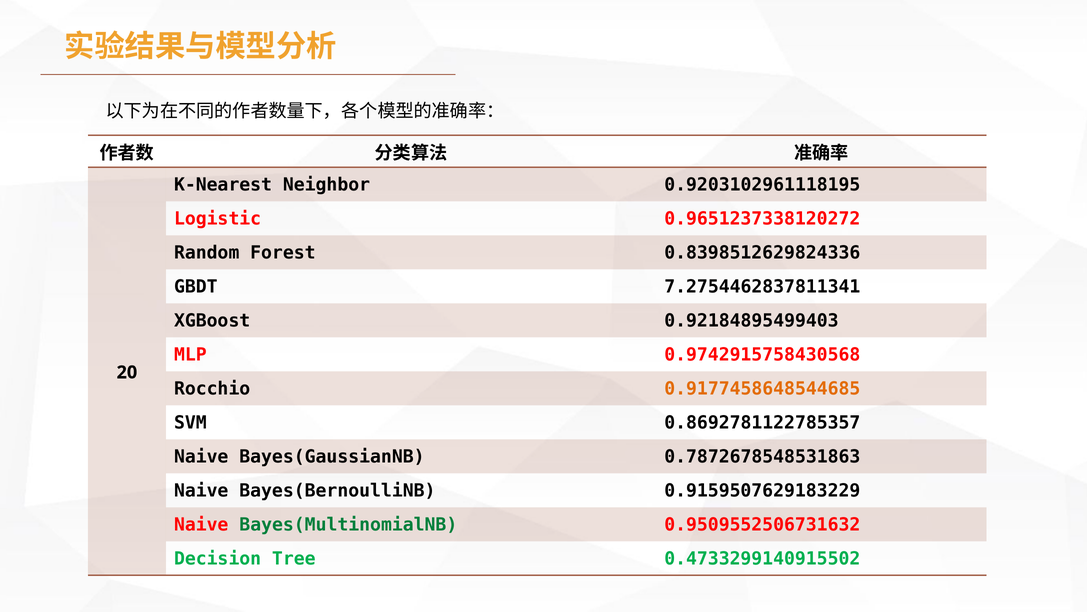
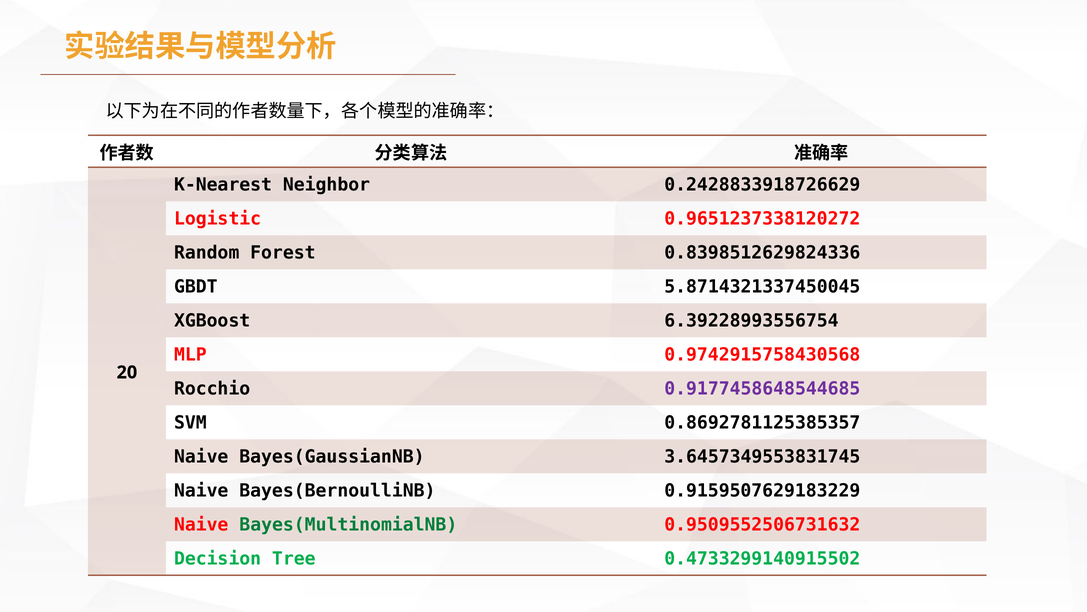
0.9203102961118195: 0.9203102961118195 -> 0.2428833918726629 (762, 184)
7.2754462837811341: 7.2754462837811341 -> 5.8714321337450045 (762, 286)
0.92184895499403: 0.92184895499403 -> 6.39228993556754 (751, 320)
0.9177458648544685 colour: orange -> purple (762, 388)
0.8692781122785357: 0.8692781122785357 -> 0.8692781125385357 (762, 422)
0.7872678548531863: 0.7872678548531863 -> 3.6457349553831745 (762, 456)
